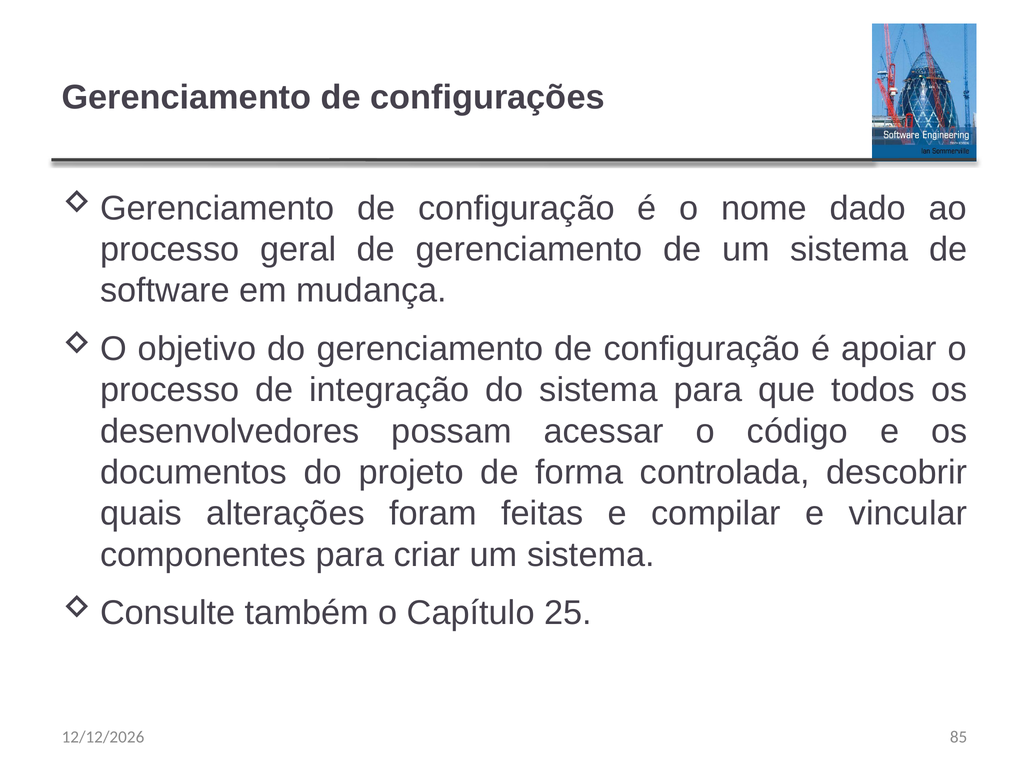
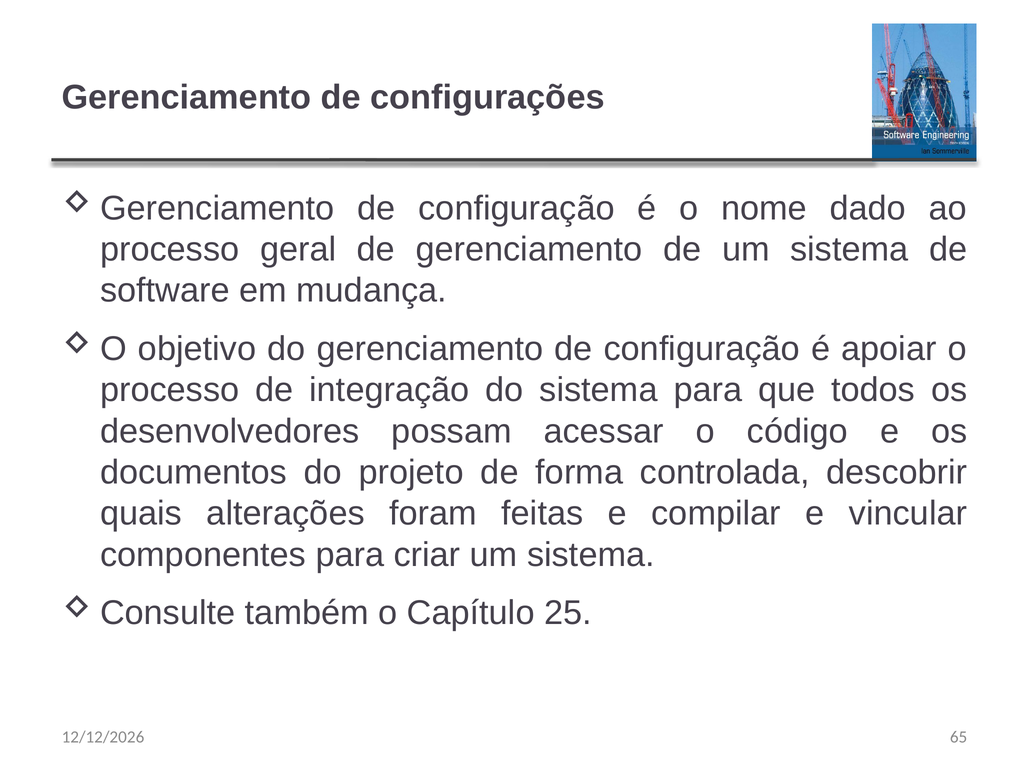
85: 85 -> 65 (959, 737)
